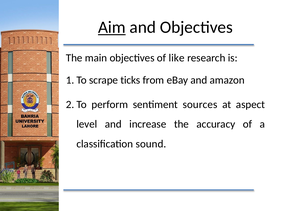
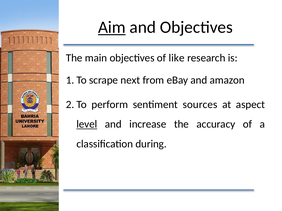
ticks: ticks -> next (130, 80)
level underline: none -> present (87, 124)
sound: sound -> during (151, 144)
